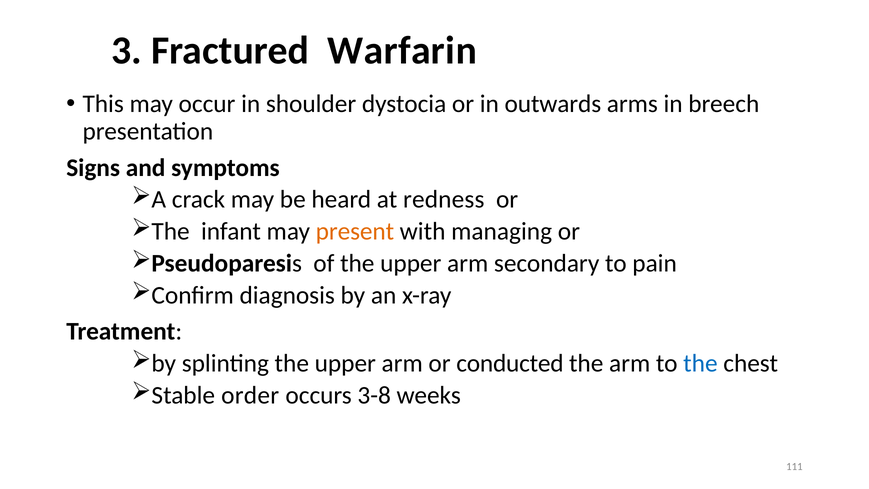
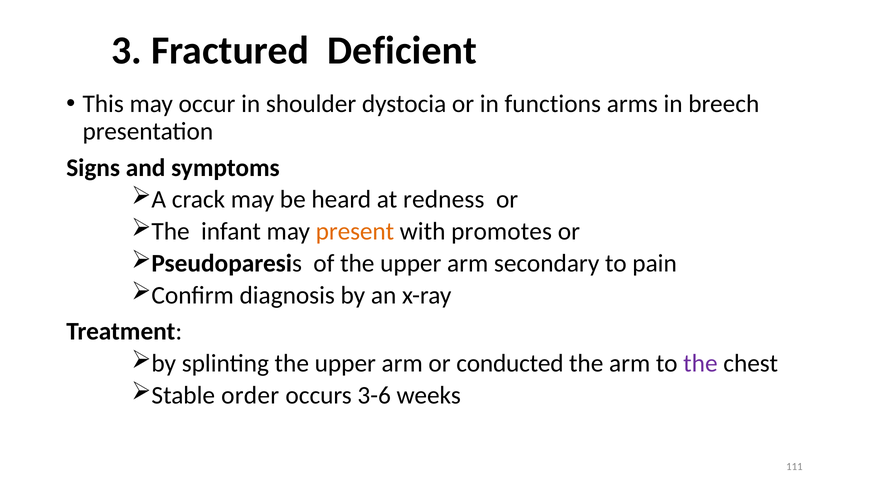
Warfarin: Warfarin -> Deficient (402, 51)
outwards: outwards -> functions (553, 104)
managing: managing -> promotes (502, 231)
the colour: blue -> purple (700, 363)
3-8: 3-8 -> 3-6 (374, 395)
